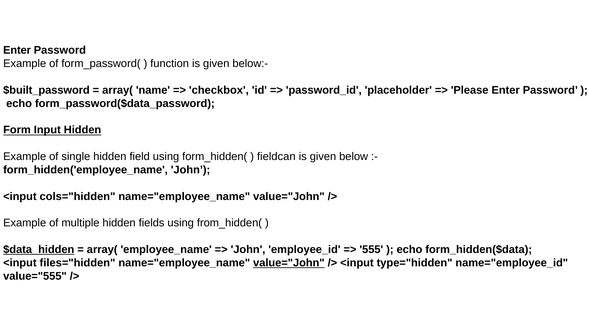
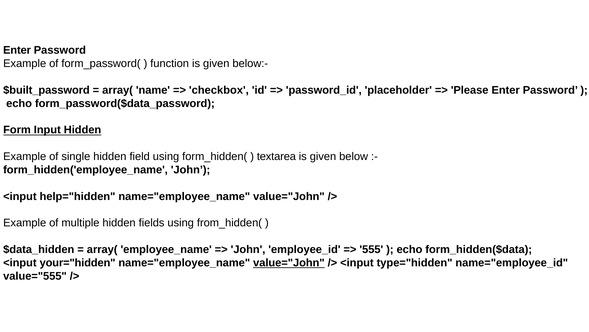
fieldcan: fieldcan -> textarea (276, 156)
cols="hidden: cols="hidden -> help="hidden (78, 196)
$data_hidden underline: present -> none (39, 249)
files="hidden: files="hidden -> your="hidden (78, 262)
